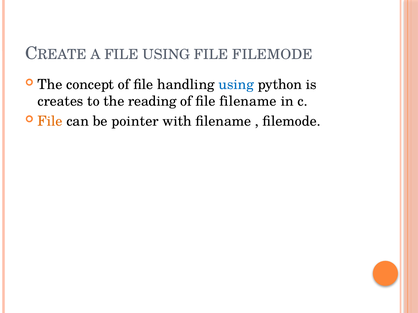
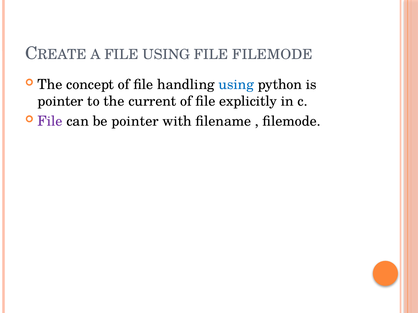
creates: creates -> pointer (61, 101)
reading: reading -> current (152, 101)
file filename: filename -> explicitly (248, 101)
File colour: orange -> purple (50, 121)
